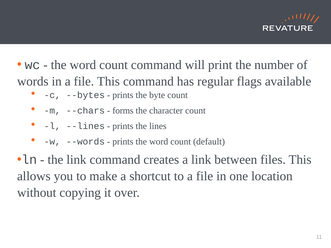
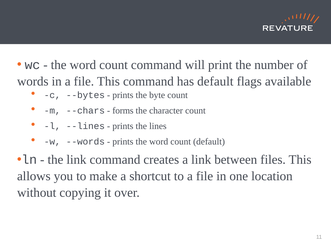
has regular: regular -> default (215, 81)
